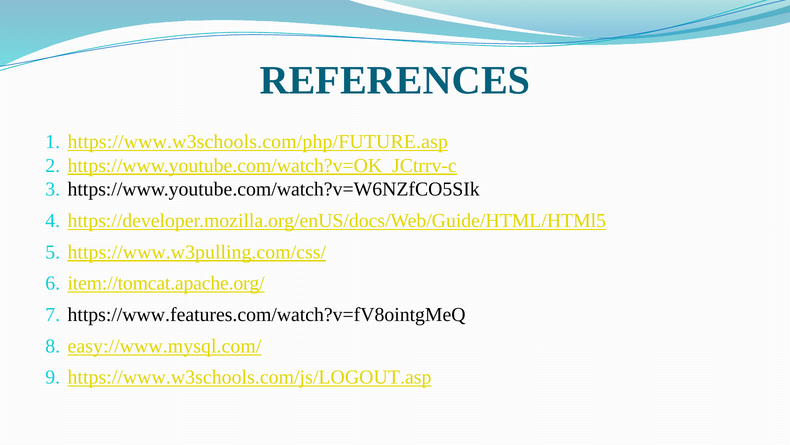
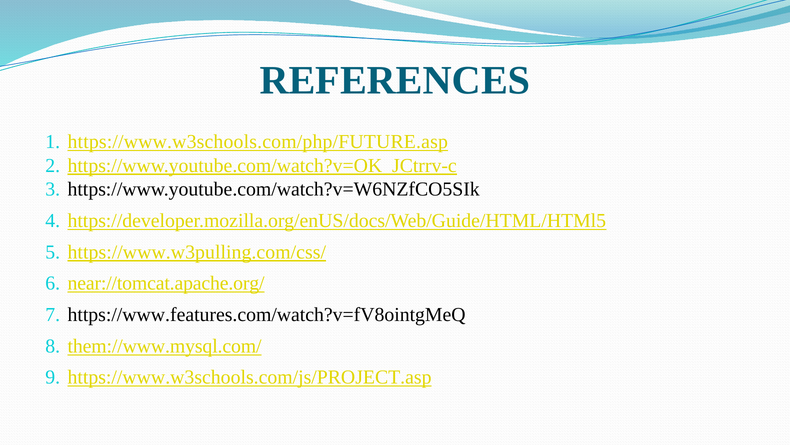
item://tomcat.apache.org/: item://tomcat.apache.org/ -> near://tomcat.apache.org/ (166, 283)
easy://www.mysql.com/: easy://www.mysql.com/ -> them://www.mysql.com/ (165, 346)
https://www.w3schools.com/js/LOGOUT.asp: https://www.w3schools.com/js/LOGOUT.asp -> https://www.w3schools.com/js/PROJECT.asp (250, 377)
